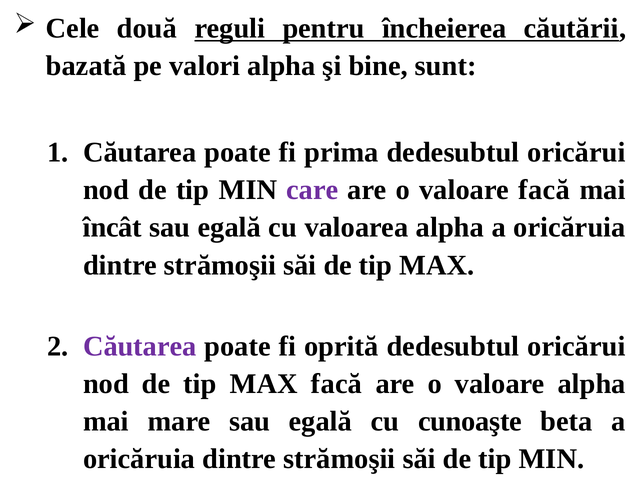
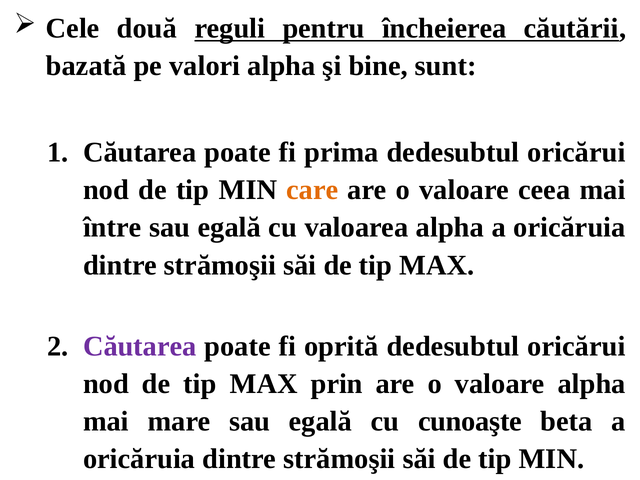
care colour: purple -> orange (312, 190)
valoare facă: facă -> ceea (544, 190)
încât: încât -> între (112, 228)
MAX facă: facă -> prin (337, 384)
